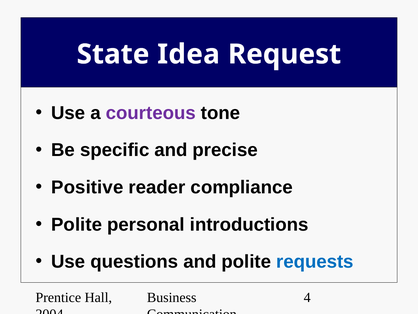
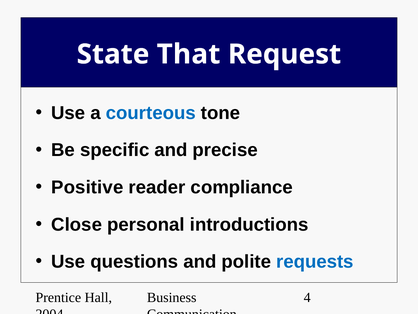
Idea: Idea -> That (189, 54)
courteous colour: purple -> blue (151, 113)
Polite: Polite -> Close (77, 224)
